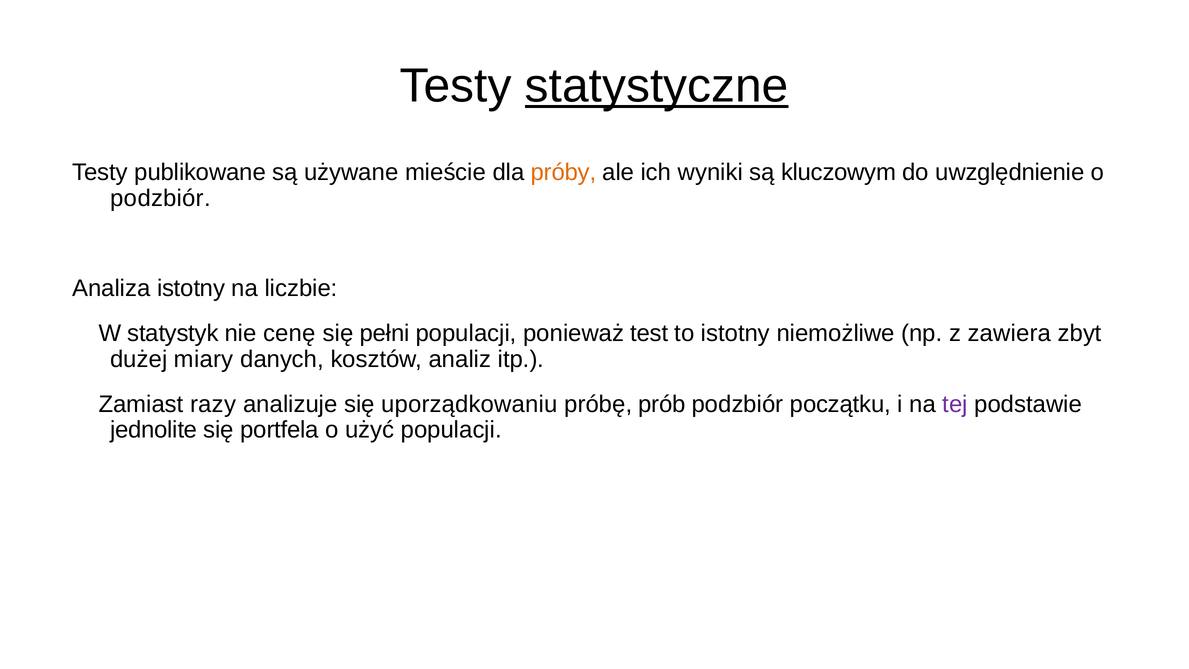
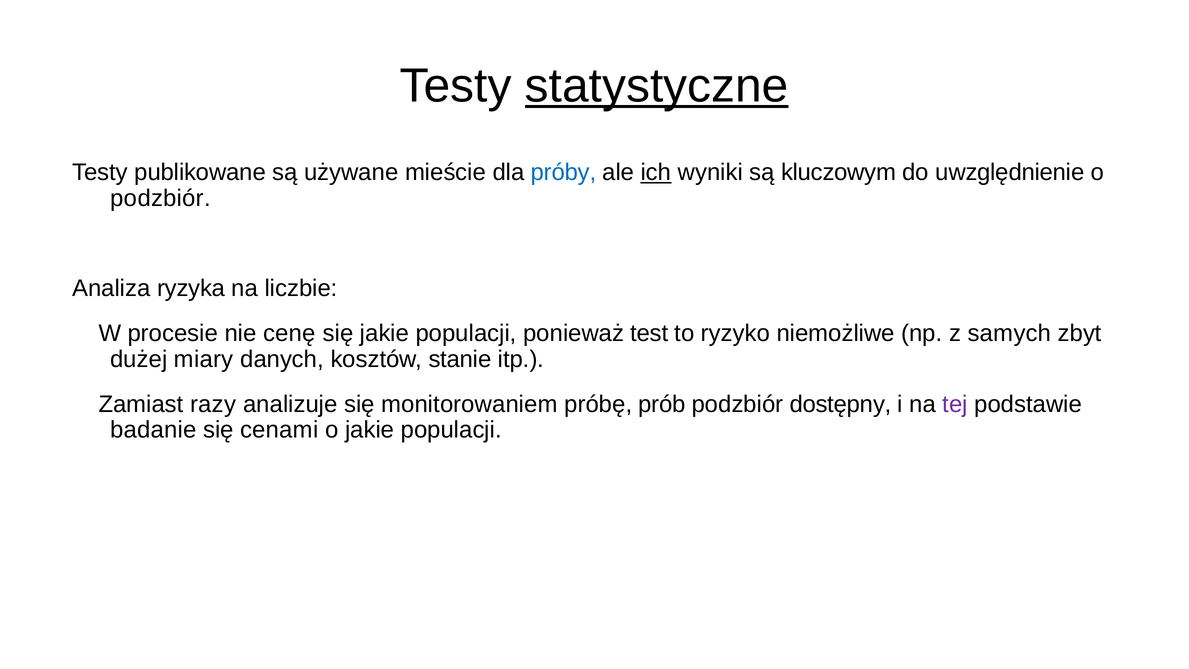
próby colour: orange -> blue (564, 173)
ich underline: none -> present (656, 173)
Analiza istotny: istotny -> ryzyka (191, 288)
statystyk: statystyk -> procesie (173, 333)
się pełni: pełni -> jakie (385, 333)
to istotny: istotny -> ryzyko (735, 333)
zawiera: zawiera -> samych (1009, 333)
analiz: analiz -> stanie (460, 359)
uporządkowaniu: uporządkowaniu -> monitorowaniem (469, 404)
początku: początku -> dostępny (840, 404)
jednolite: jednolite -> badanie (153, 430)
portfela: portfela -> cenami (279, 430)
o użyć: użyć -> jakie (370, 430)
